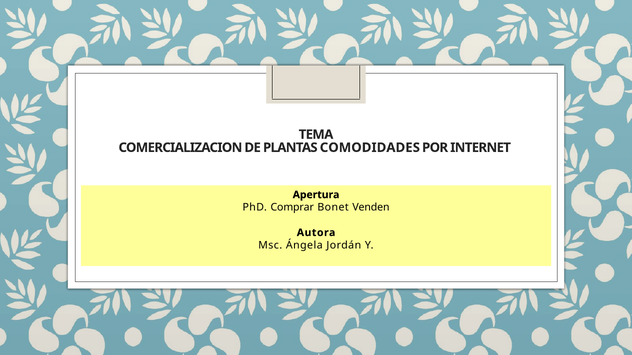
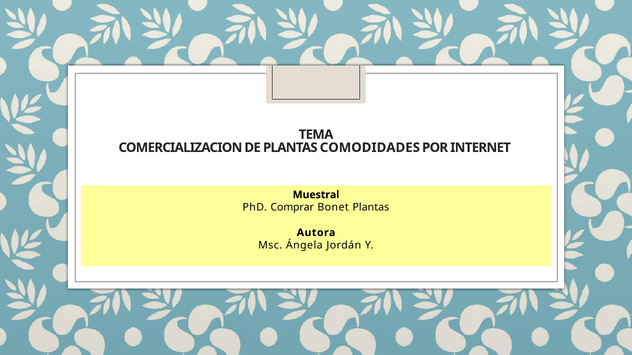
Apertura: Apertura -> Muestral (316, 195)
Bonet Venden: Venden -> Plantas (371, 208)
